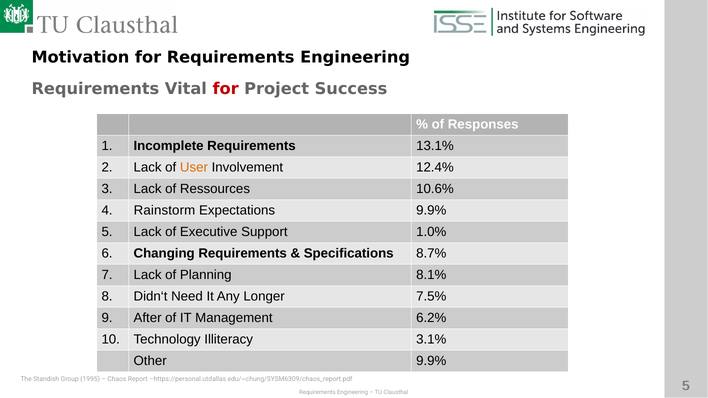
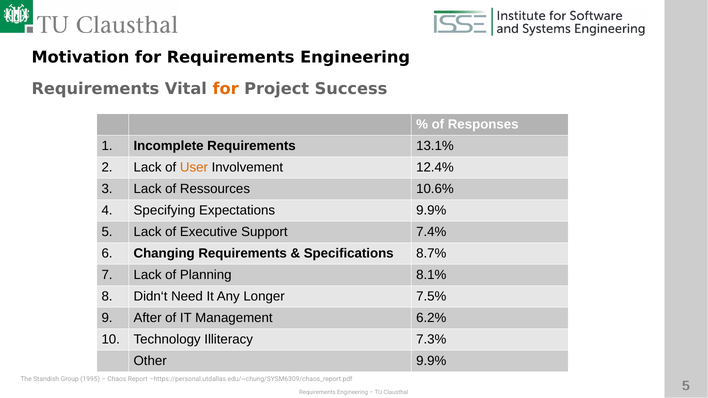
for colour: red -> orange (226, 89)
Rainstorm: Rainstorm -> Specifying (165, 211)
1.0%: 1.0% -> 7.4% (431, 232)
3.1%: 3.1% -> 7.3% (431, 340)
